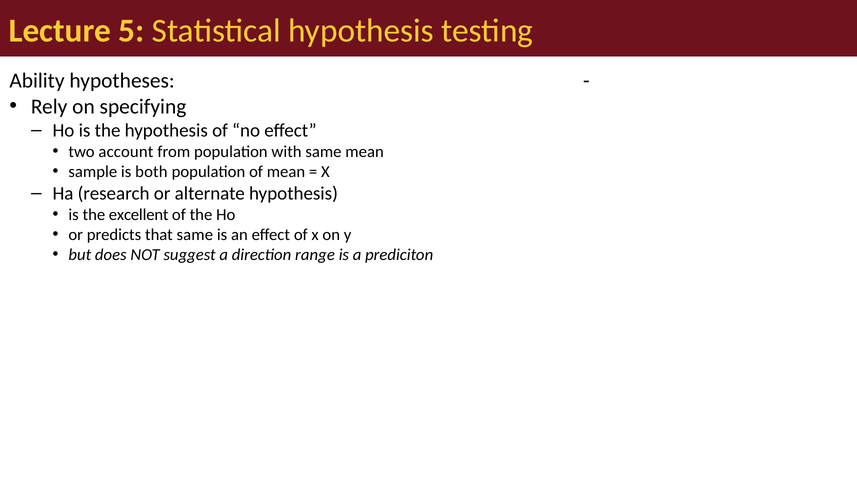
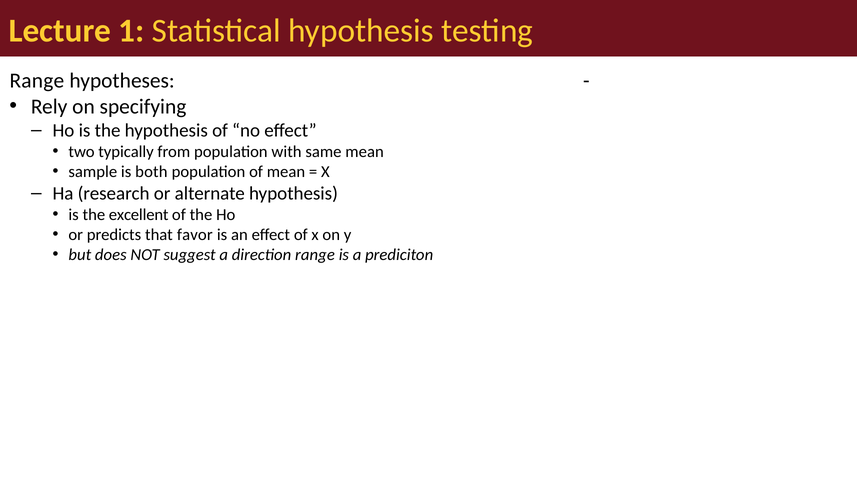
5: 5 -> 1 (131, 31)
Ability: Ability -> Range (37, 81)
account: account -> typically (126, 152)
that same: same -> favor (195, 235)
